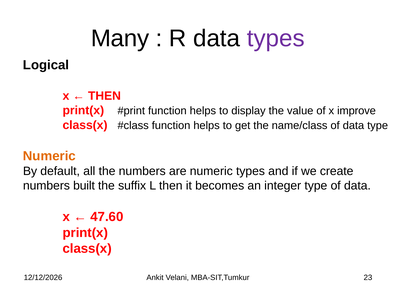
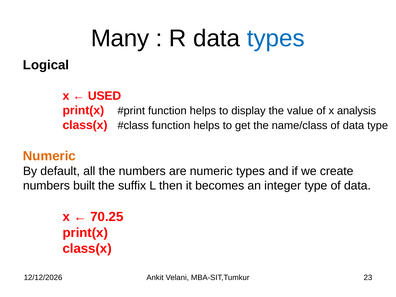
types colour: purple -> blue (276, 38)
THEN: THEN -> USED (105, 96)
improve: improve -> analysis (357, 111)
47.60: 47.60 -> 70.25 (107, 217)
